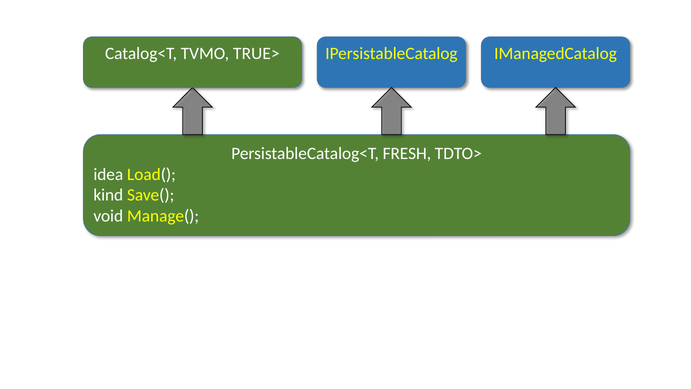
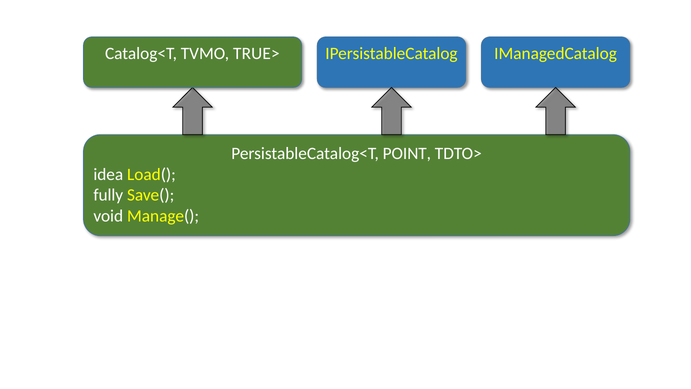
FRESH: FRESH -> POINT (407, 154)
kind: kind -> fully (108, 195)
